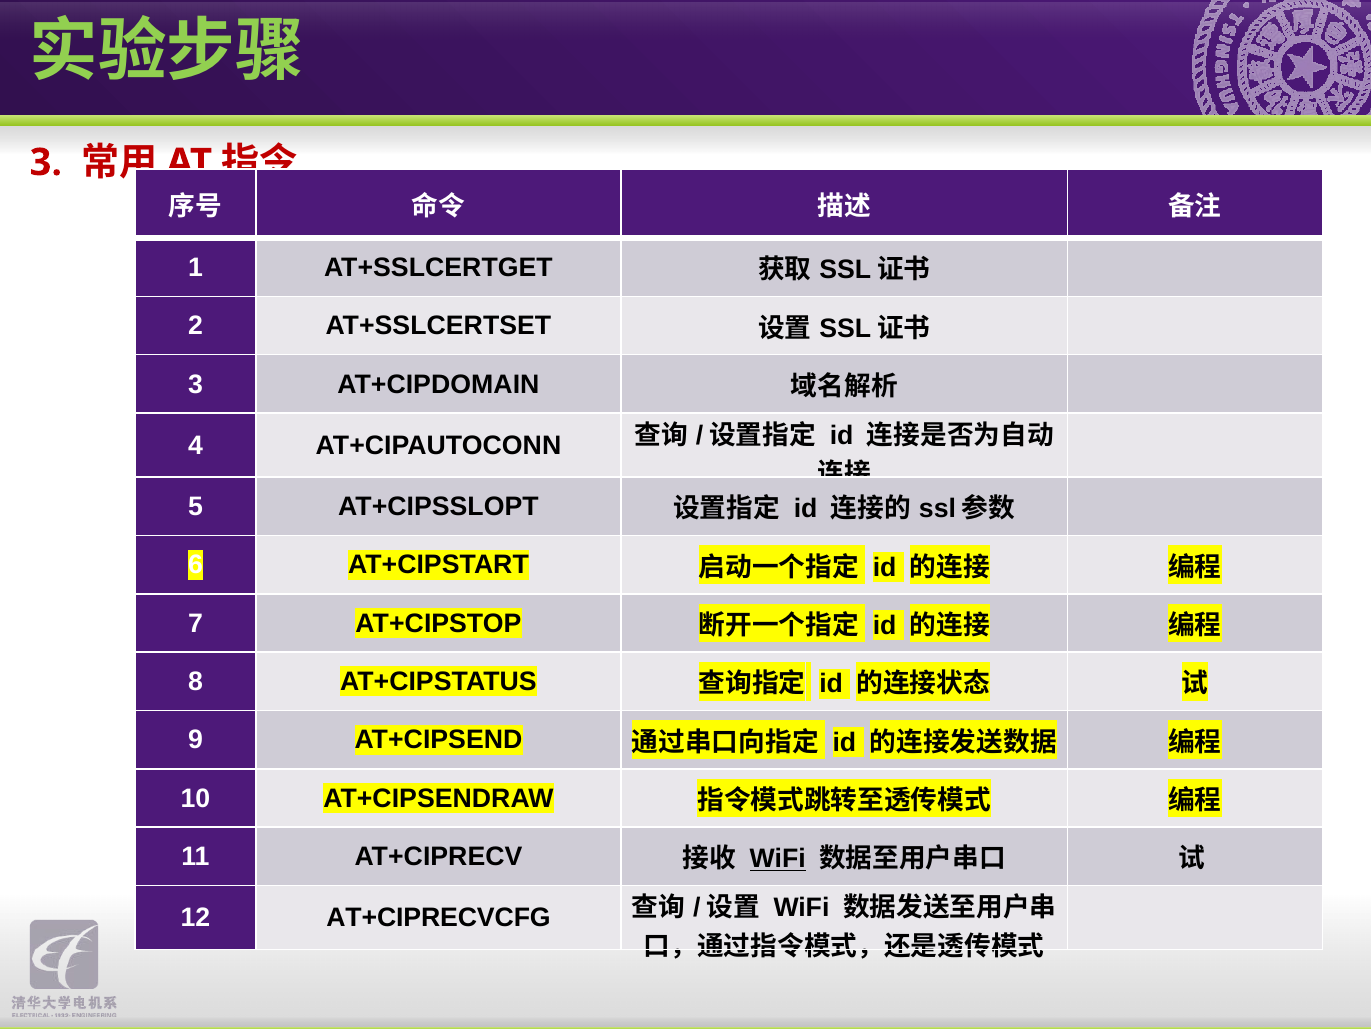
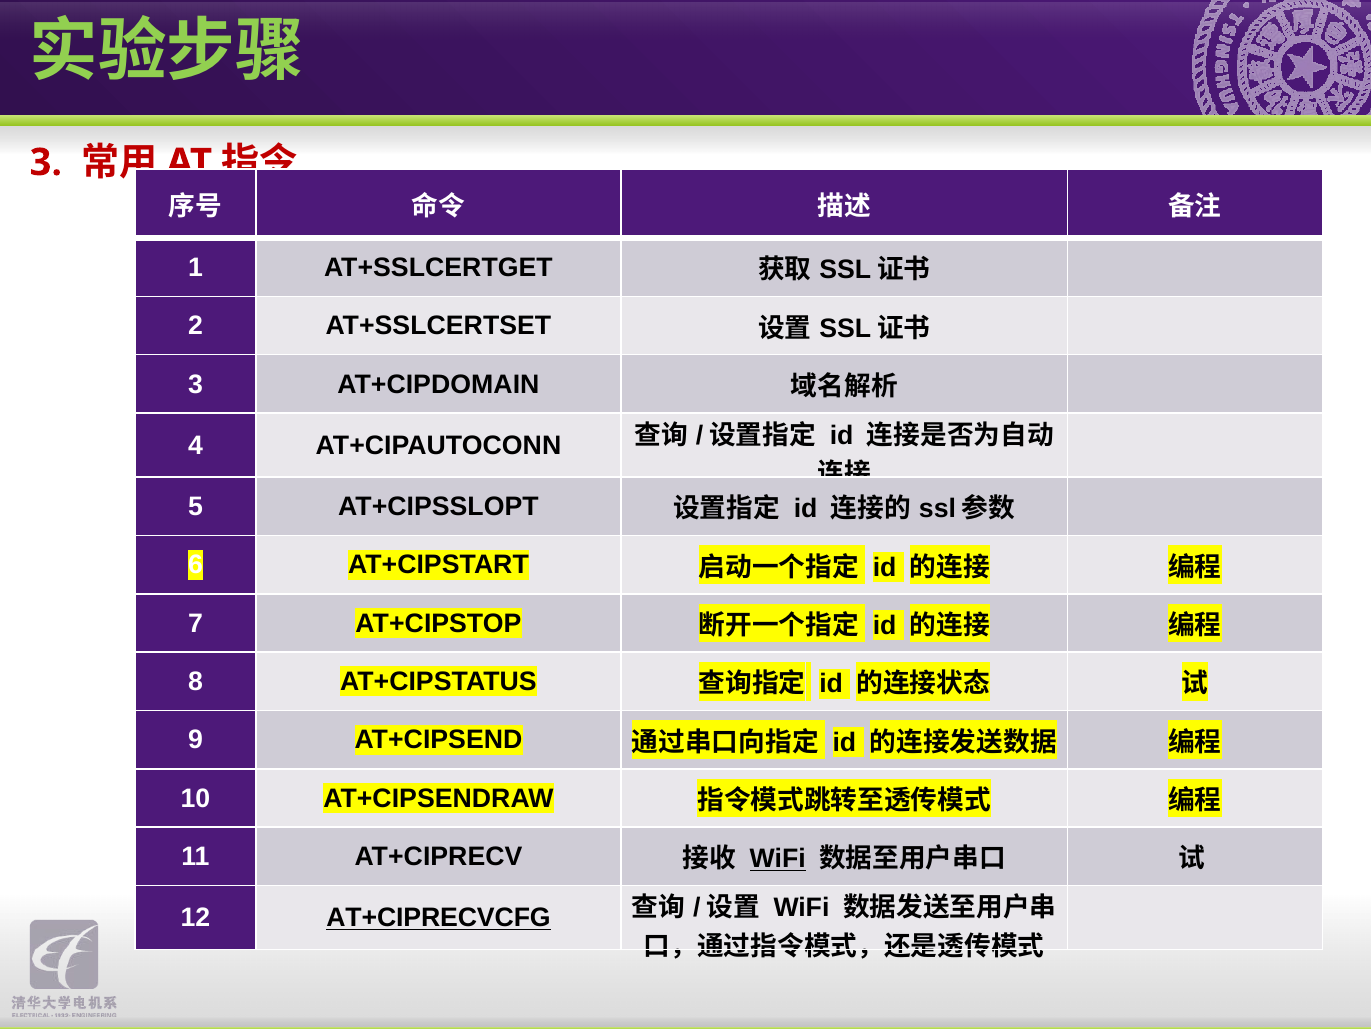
AT+CIPRECVCFG underline: none -> present (438, 917)
